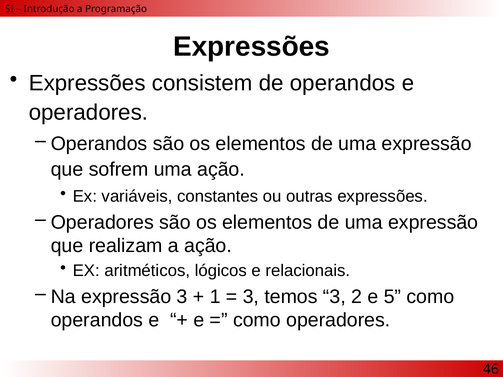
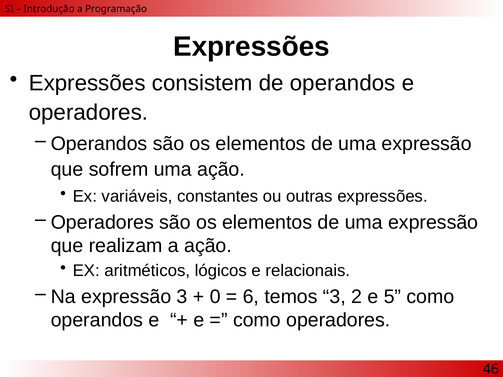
1: 1 -> 0 (215, 297)
3: 3 -> 6 (251, 297)
